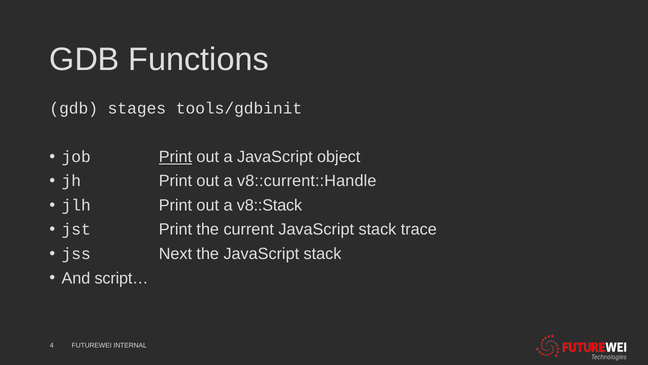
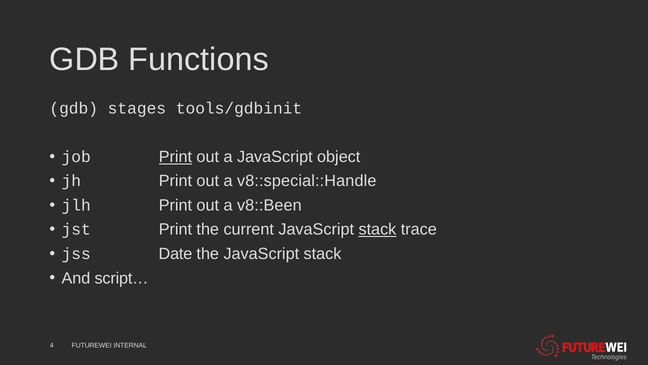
v8::current::Handle: v8::current::Handle -> v8::special::Handle (307, 181)
v8::Stack: v8::Stack -> v8::Been (269, 205)
stack underline: none -> present (377, 229)
Next: Next -> Date (175, 254)
